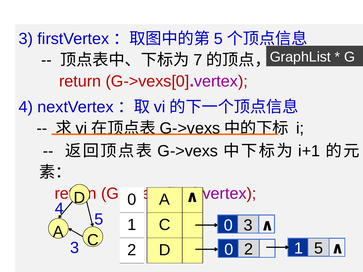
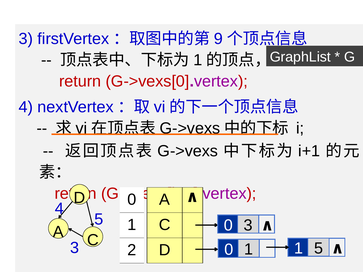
5: 5 -> 9 (218, 39)
7: 7 -> 1 (198, 60)
2: 2 -> 1 (249, 250)
